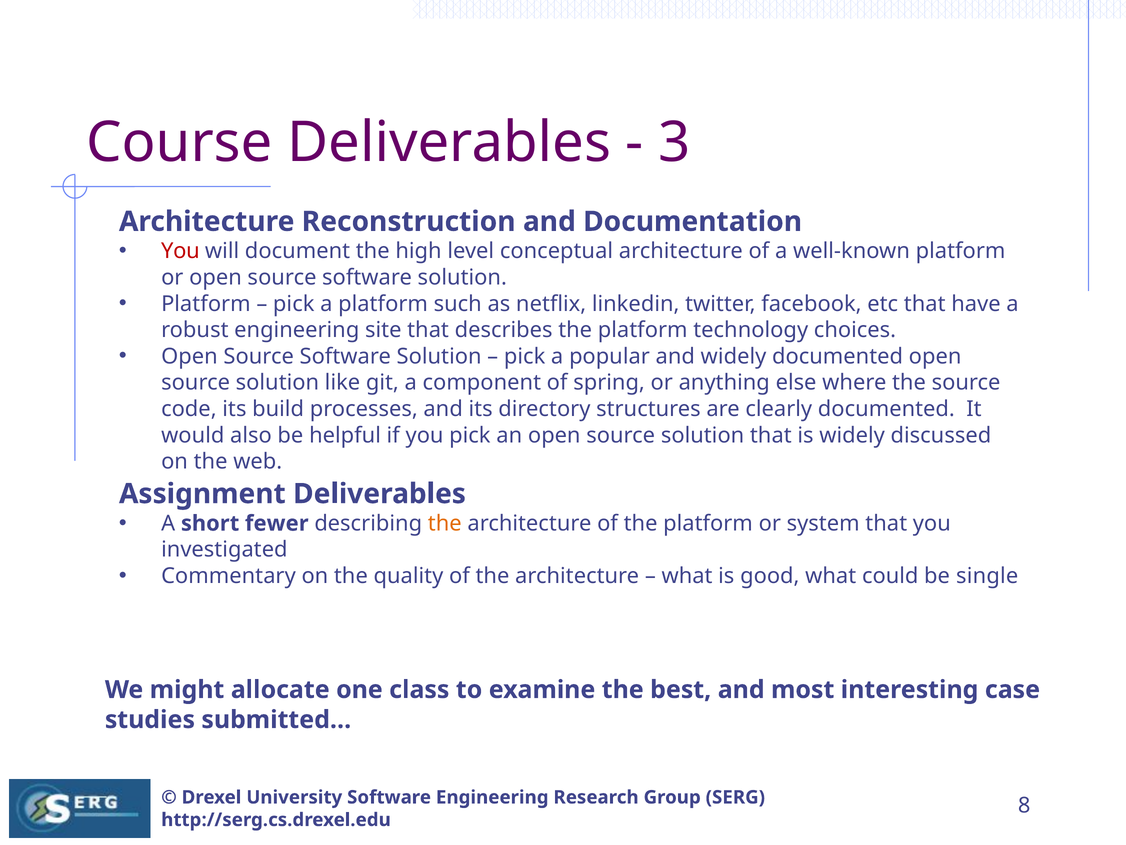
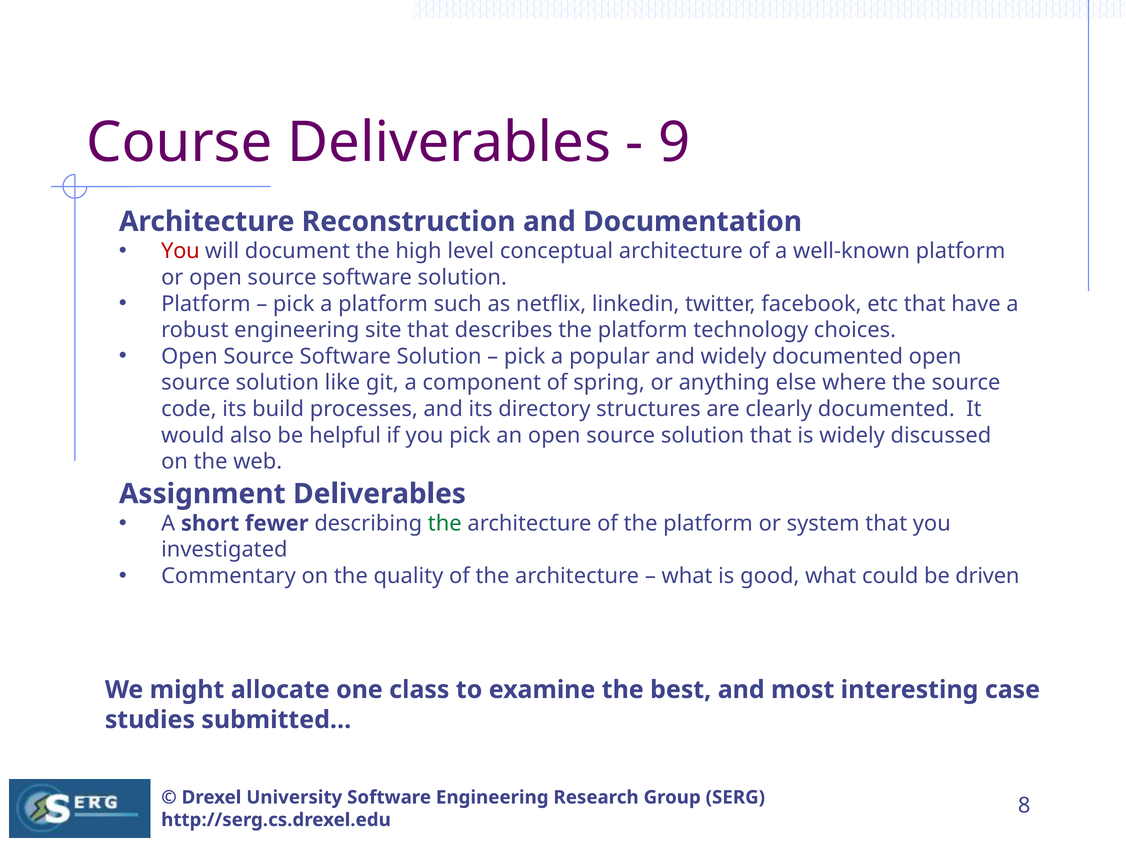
3: 3 -> 9 (674, 143)
the colour: orange -> green (445, 523)
single: single -> driven (987, 576)
